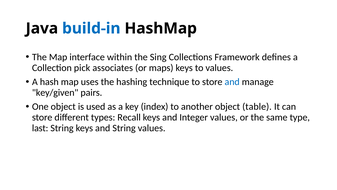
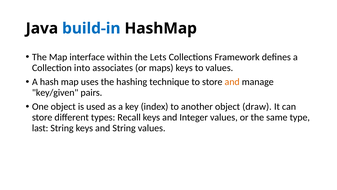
Sing: Sing -> Lets (158, 57)
pick: pick -> into (82, 68)
and colour: blue -> orange (232, 82)
table: table -> draw (257, 106)
